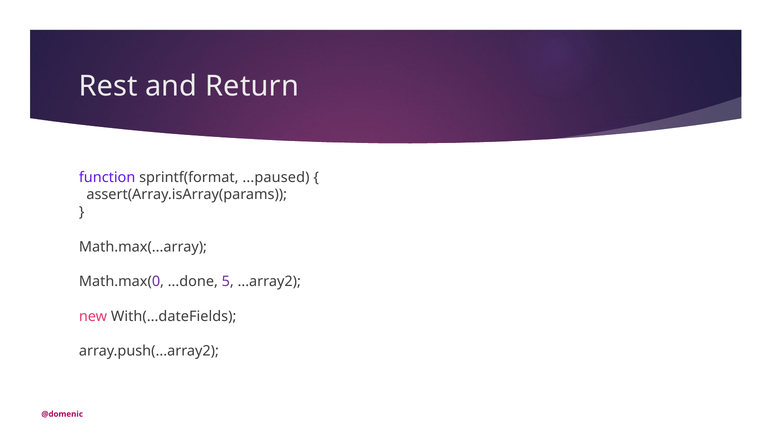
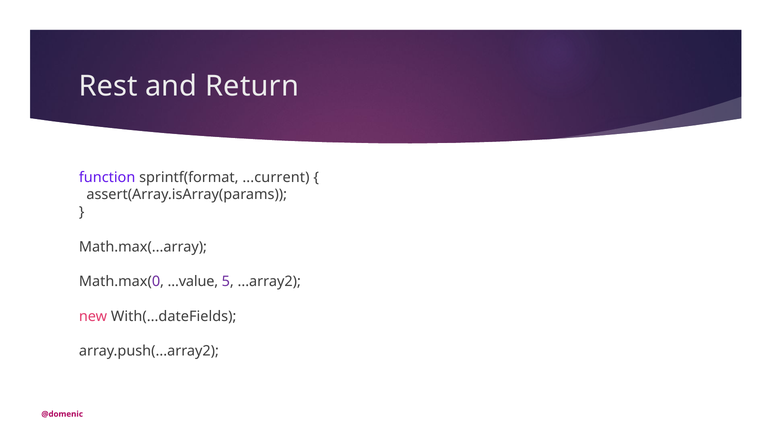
...paused: ...paused -> ...current (276, 177)
...done: ...done -> ...value (193, 282)
